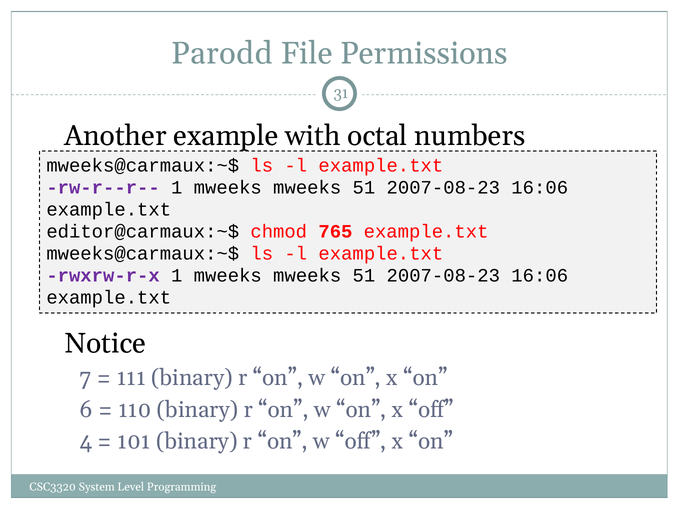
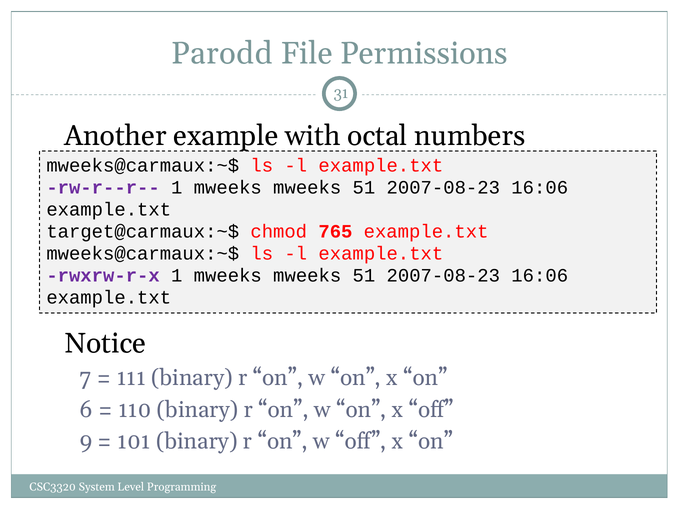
editor@carmaux:~$: editor@carmaux:~$ -> target@carmaux:~$ (143, 232)
4: 4 -> 9 (86, 441)
